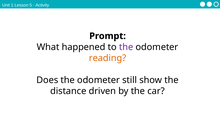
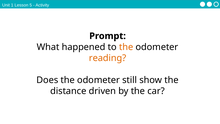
the colour: purple -> orange (126, 47)
